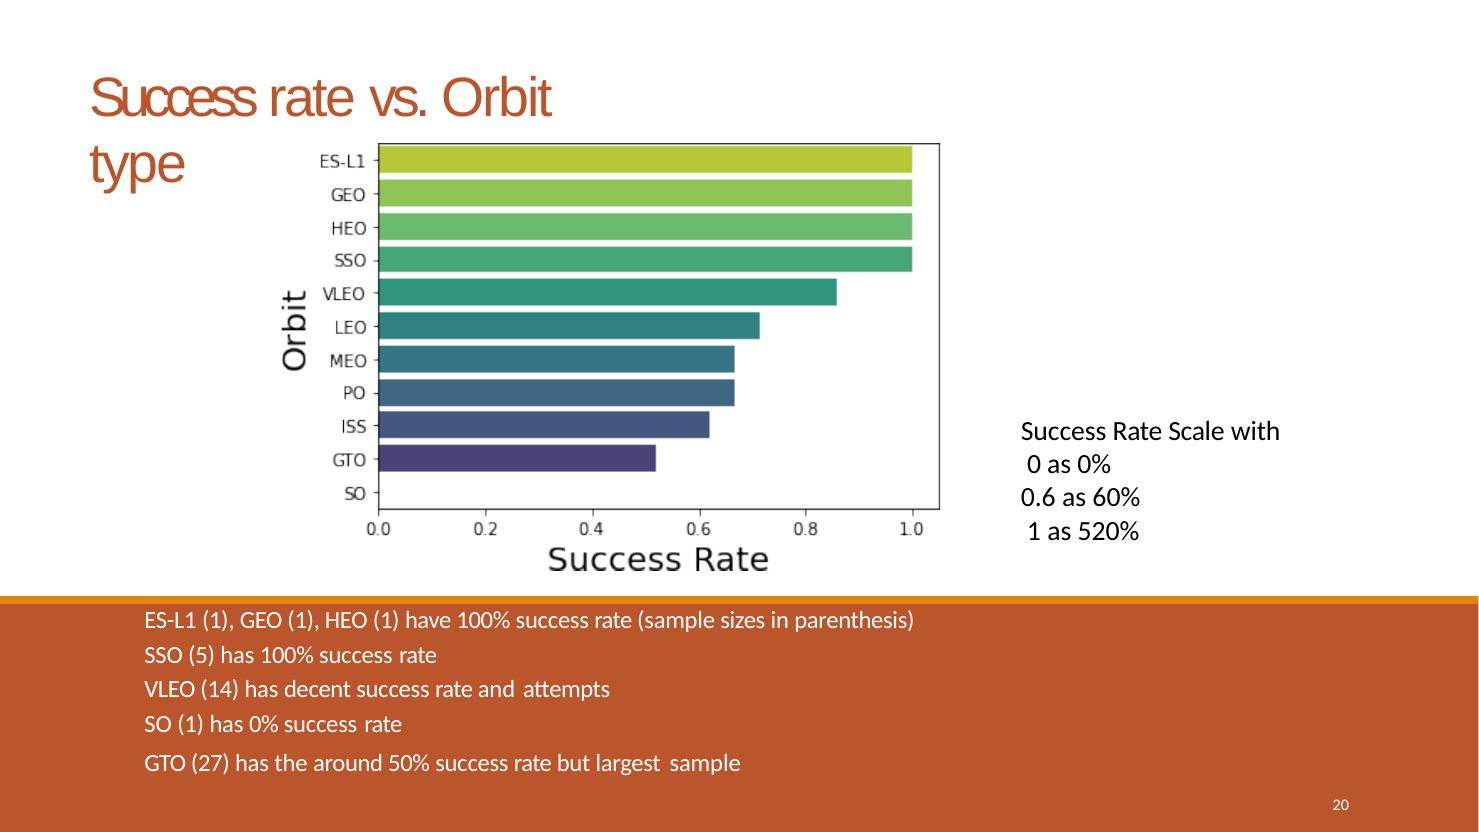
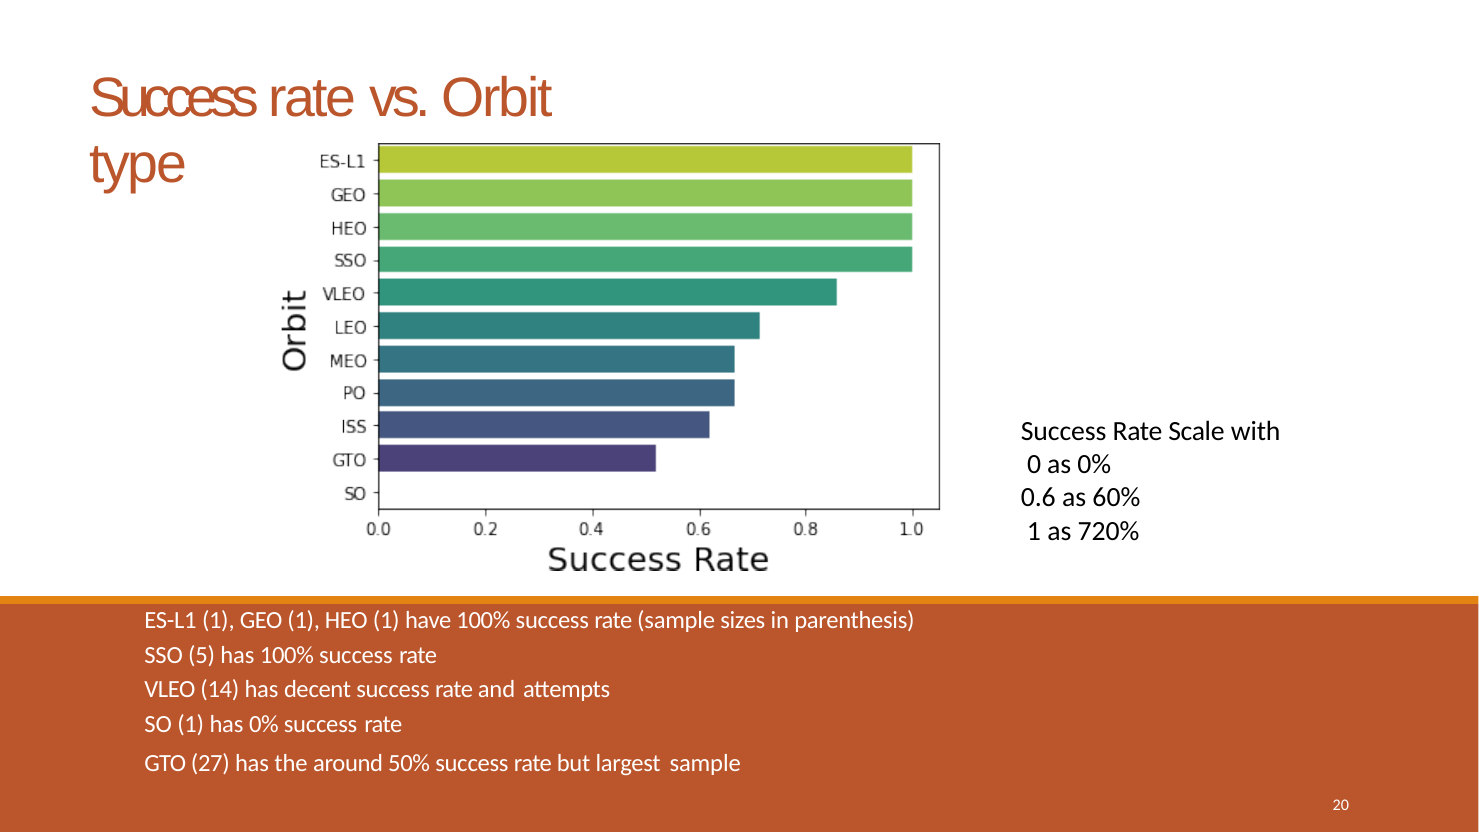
520%: 520% -> 720% (1109, 531)
